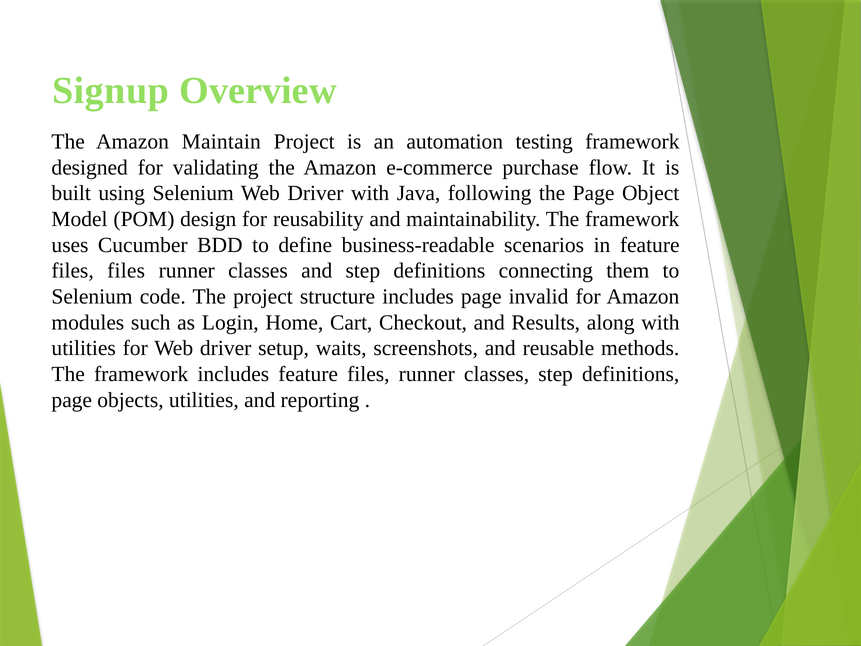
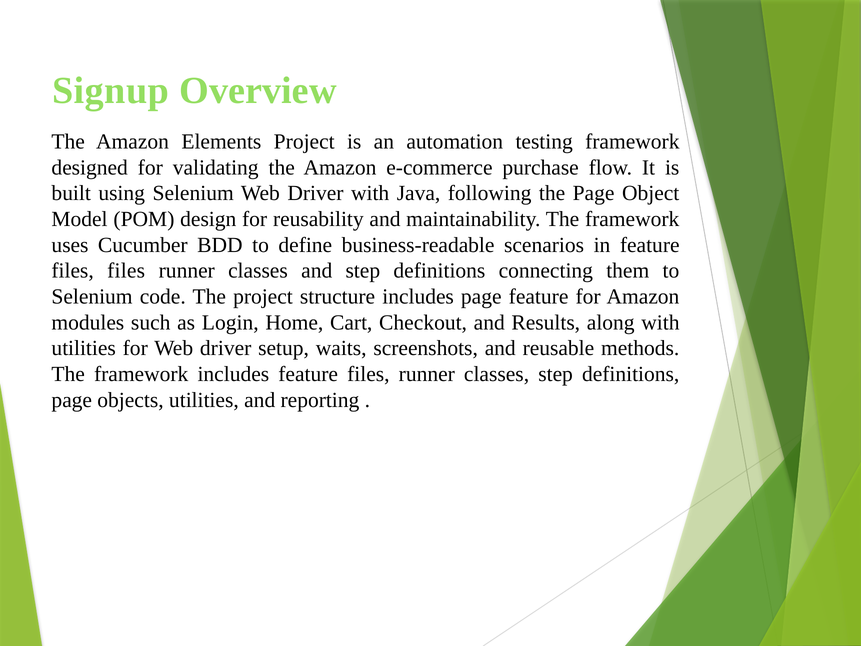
Maintain: Maintain -> Elements (221, 142)
page invalid: invalid -> feature (539, 297)
